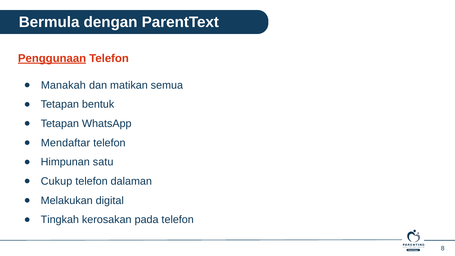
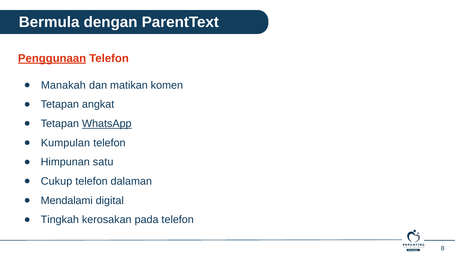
semua: semua -> komen (167, 85)
bentuk: bentuk -> angkat (98, 104)
WhatsApp underline: none -> present (107, 124)
Mendaftar: Mendaftar -> Kumpulan (65, 143)
Melakukan: Melakukan -> Mendalami (67, 200)
